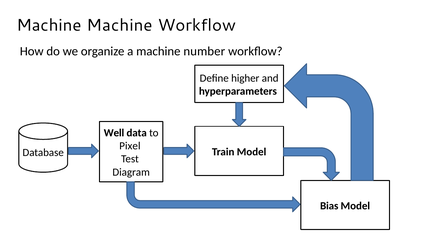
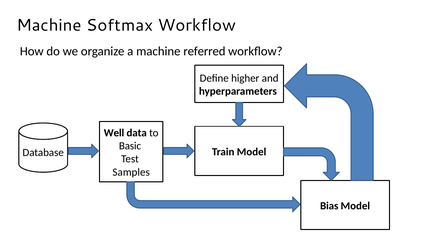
Machine Machine: Machine -> Softmax (120, 25)
number: number -> referred (204, 51)
Pixel: Pixel -> Basic (130, 146)
Diagram: Diagram -> Samples (131, 172)
